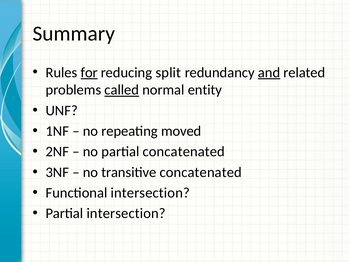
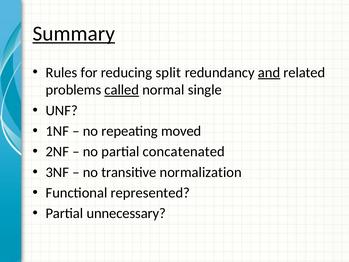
Summary underline: none -> present (74, 34)
for underline: present -> none (89, 72)
entity: entity -> single (205, 90)
transitive concatenated: concatenated -> normalization (201, 172)
Functional intersection: intersection -> represented (150, 193)
Partial intersection: intersection -> unnecessary (126, 213)
